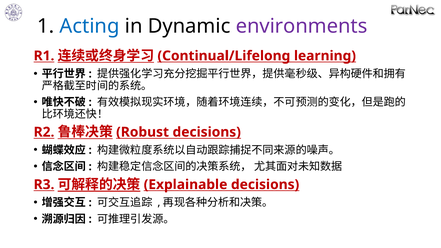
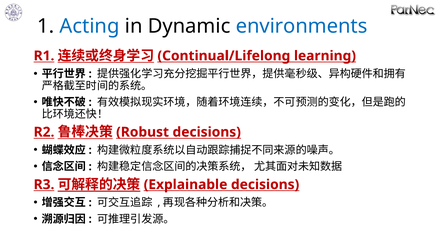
environments colour: purple -> blue (302, 26)
